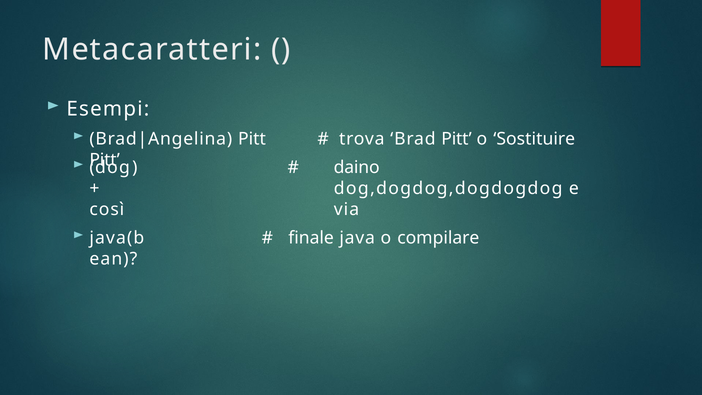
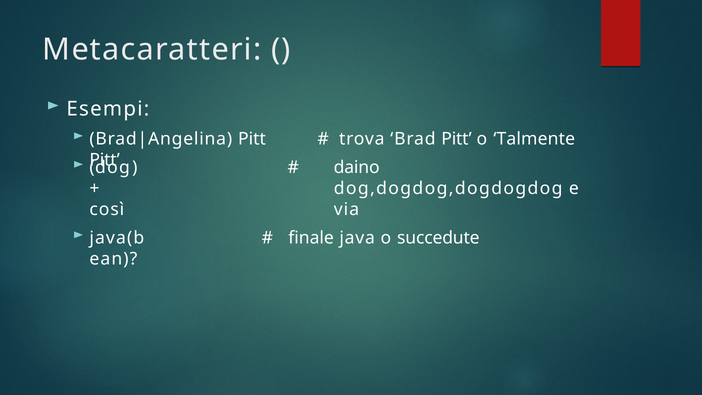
Sostituire: Sostituire -> Talmente (534, 139)
compilare: compilare -> succedute (438, 238)
